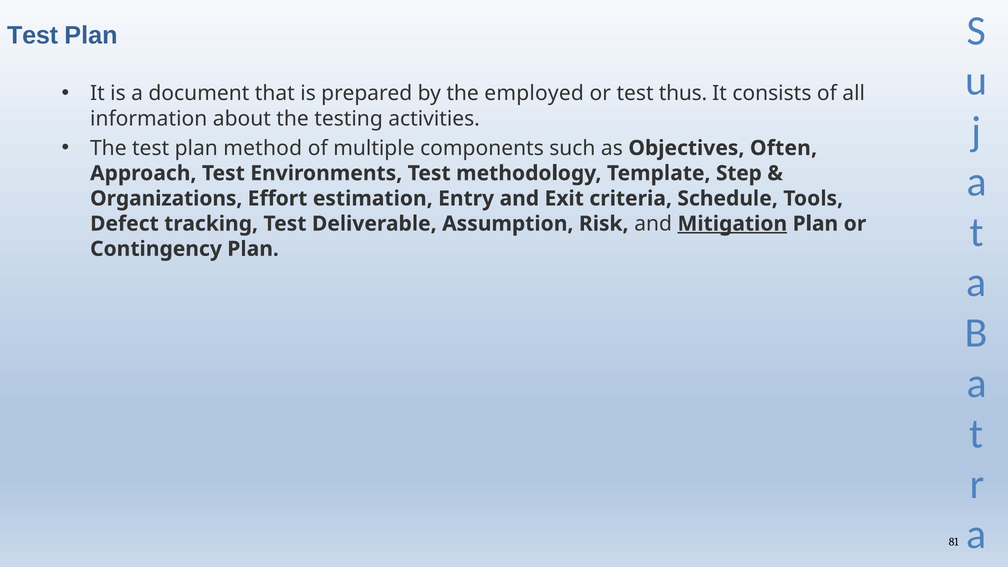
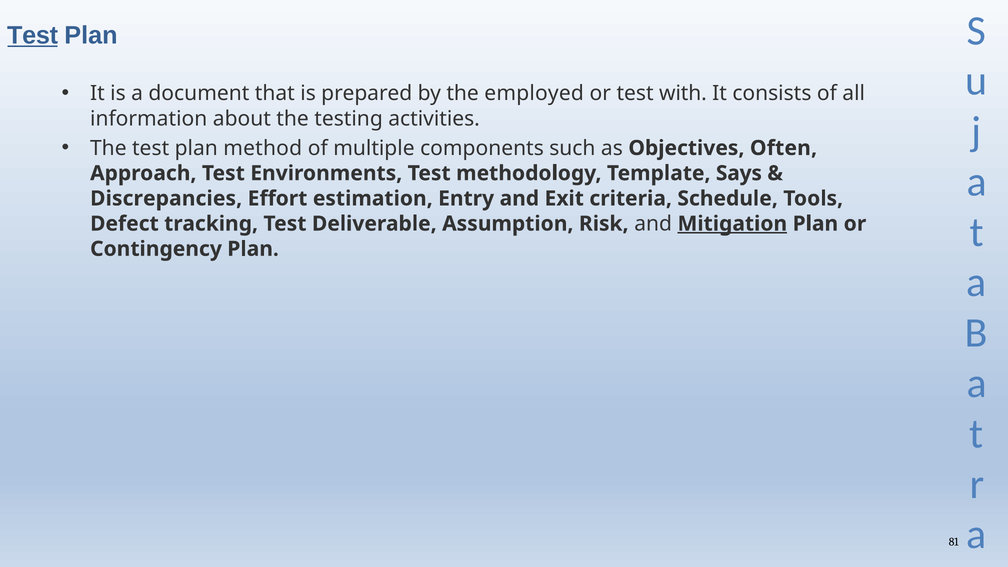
Test underline: none -> present (33, 35)
thus: thus -> with (683, 93)
Step: Step -> Says (739, 173)
Organizations: Organizations -> Discrepancies (166, 198)
